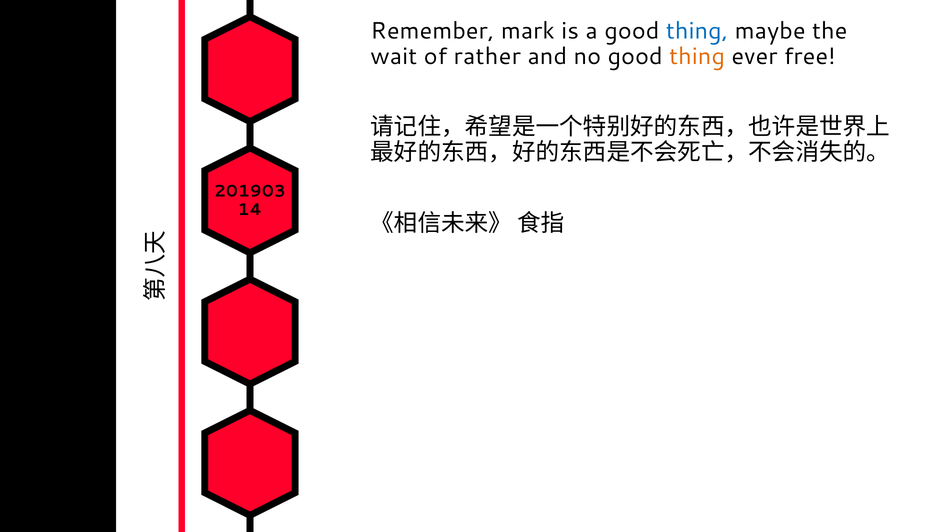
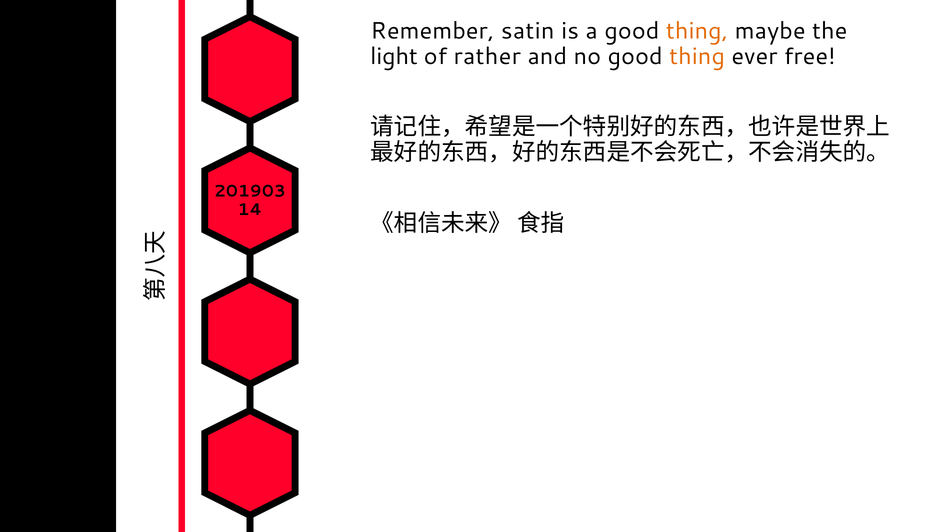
mark: mark -> satin (528, 31)
thing colour: blue -> orange (697, 31)
wait: wait -> light (394, 56)
